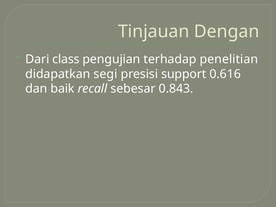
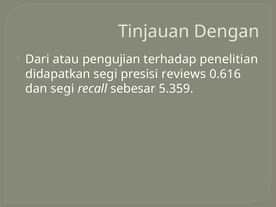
class: class -> atau (66, 59)
support: support -> reviews (184, 74)
dan baik: baik -> segi (62, 89)
0.843: 0.843 -> 5.359 (176, 89)
